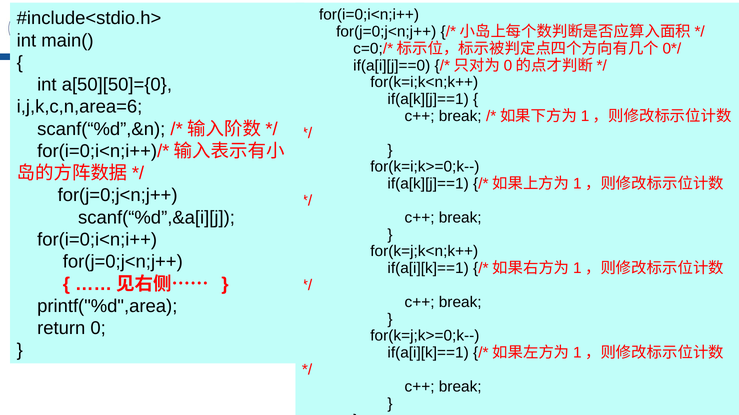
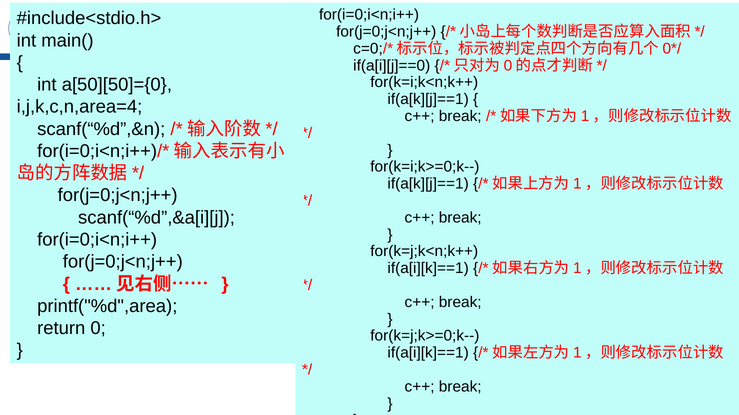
i,j,k,c,n,area=6: i,j,k,c,n,area=6 -> i,j,k,c,n,area=4 (80, 107)
